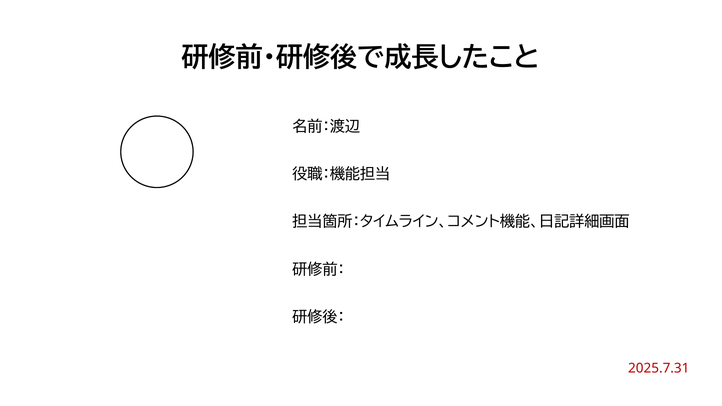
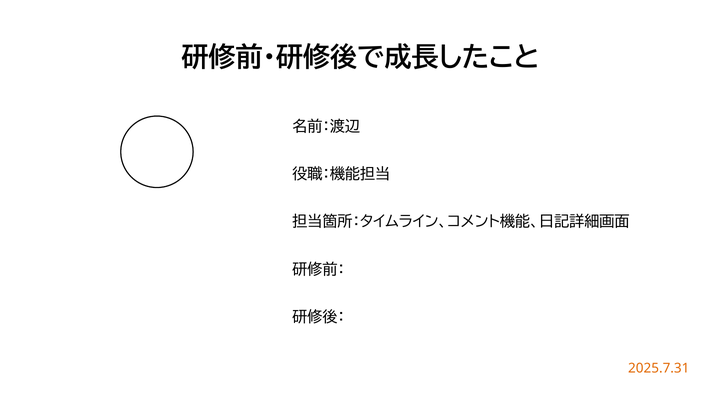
2025.7.31 colour: red -> orange (659, 369)
